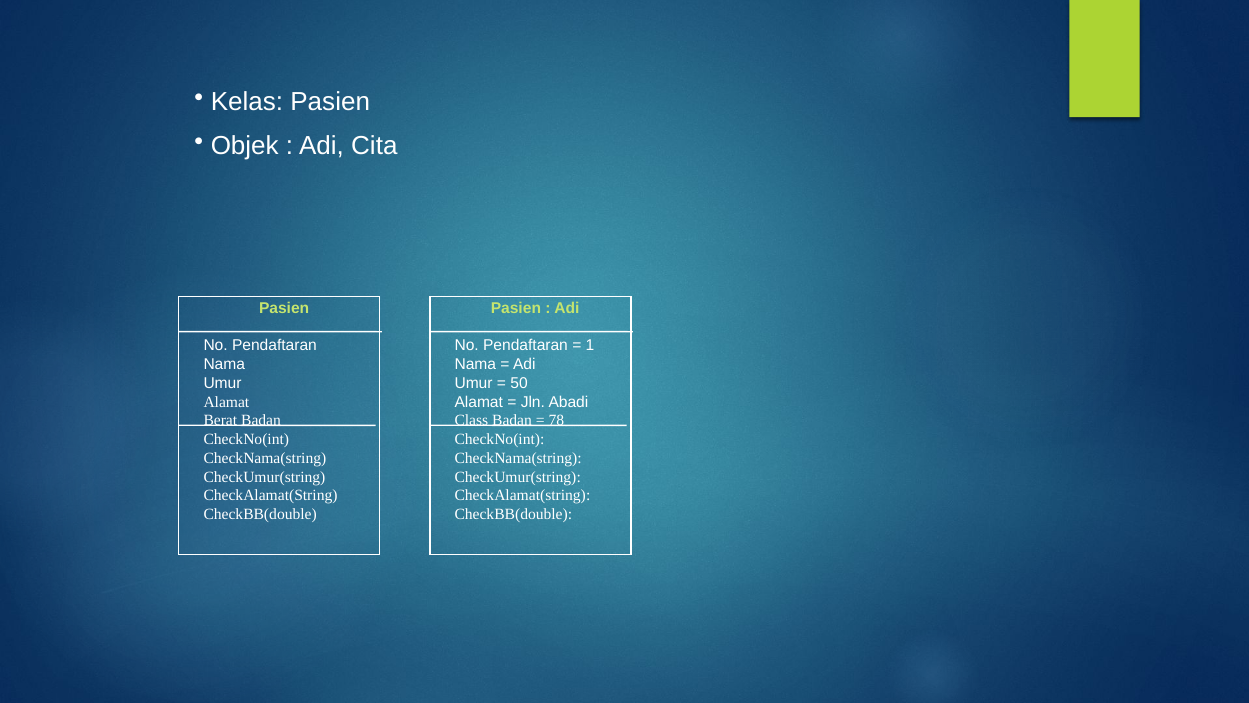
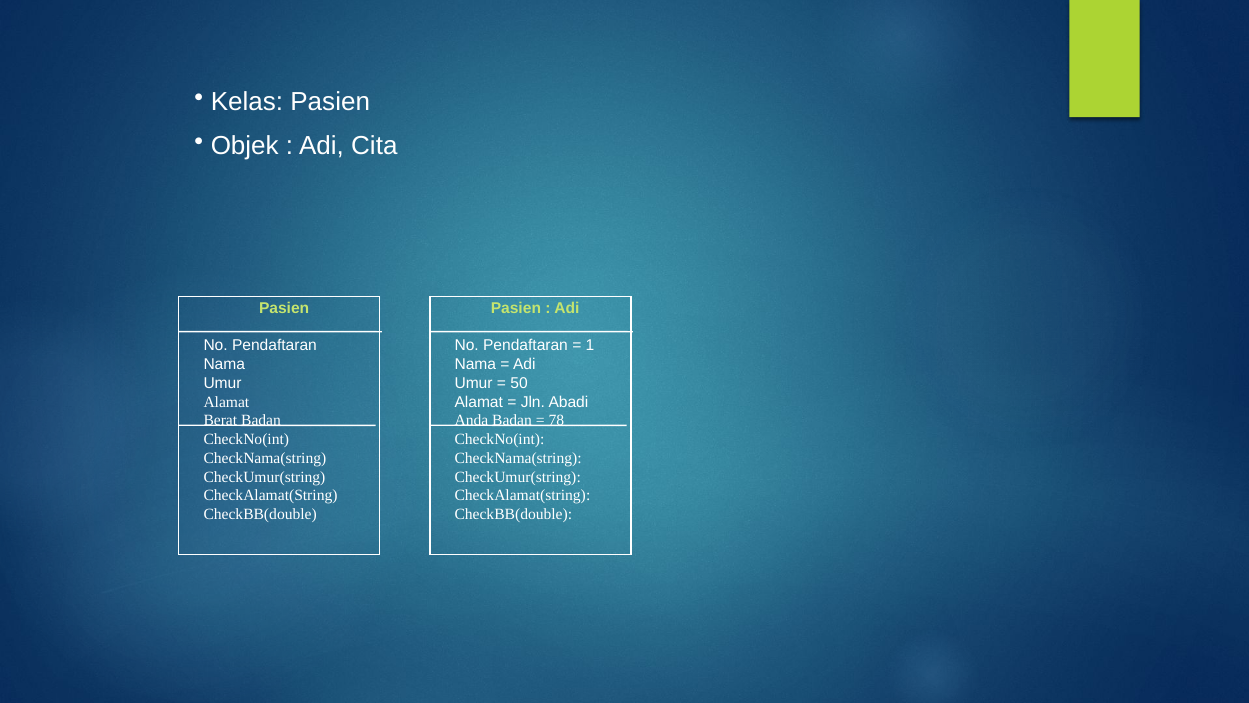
Class: Class -> Anda (471, 420)
